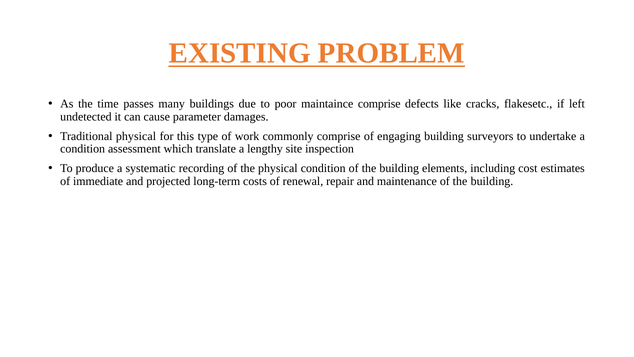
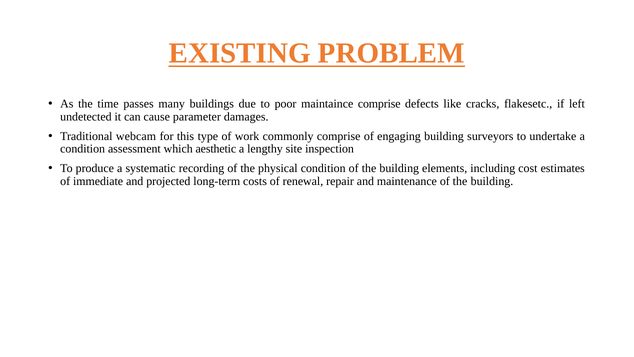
Traditional physical: physical -> webcam (136, 136)
translate: translate -> aesthetic (216, 149)
